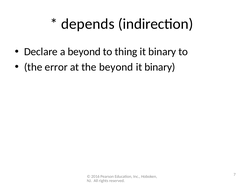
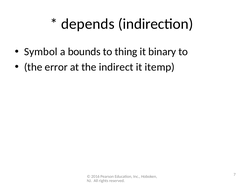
Declare: Declare -> Symbol (41, 52)
a beyond: beyond -> bounds (84, 52)
the beyond: beyond -> indirect (116, 67)
binary: binary -> itemp (160, 67)
